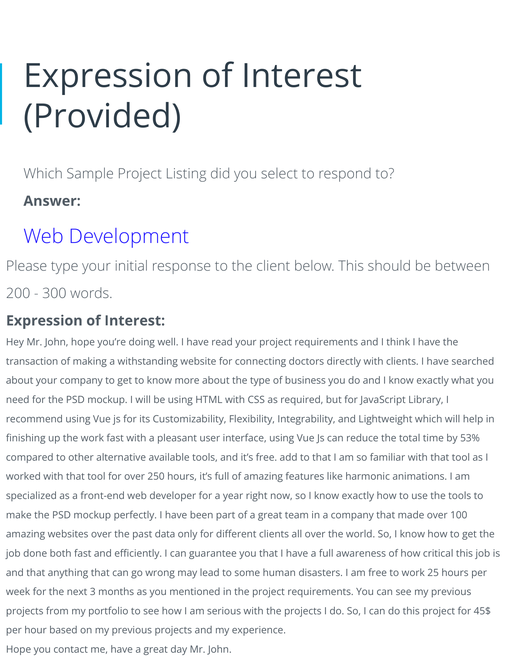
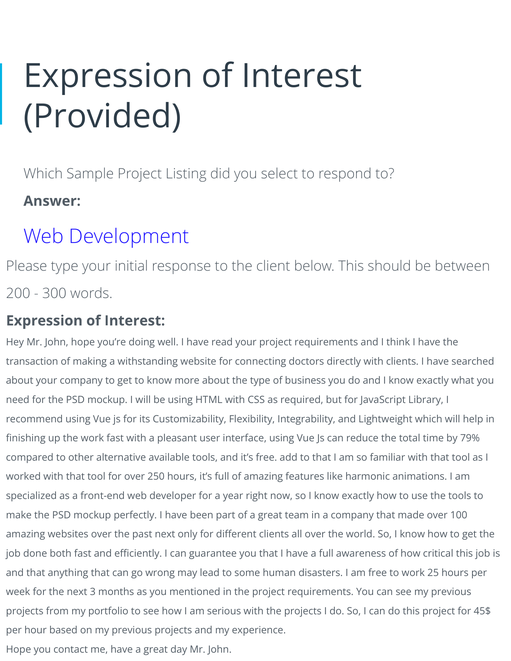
53%: 53% -> 79% (470, 438)
past data: data -> next (165, 535)
